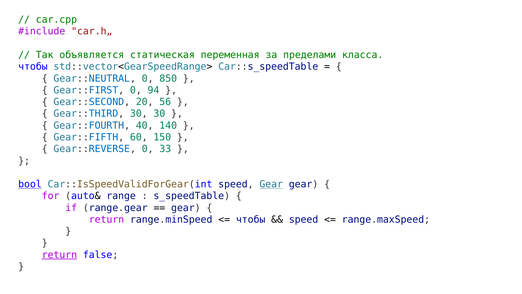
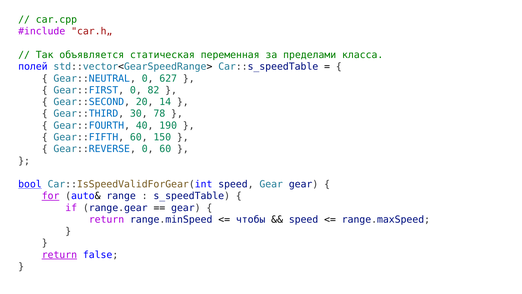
чтобы: чтобы -> полей (33, 67)
850: 850 -> 627 (168, 78)
94: 94 -> 82 (153, 90)
56: 56 -> 14 (165, 102)
30 30: 30 -> 78 (159, 114)
140: 140 -> 190 (168, 125)
0 33: 33 -> 60 (165, 149)
Gear underline: present -> none (271, 184)
for underline: none -> present (51, 196)
